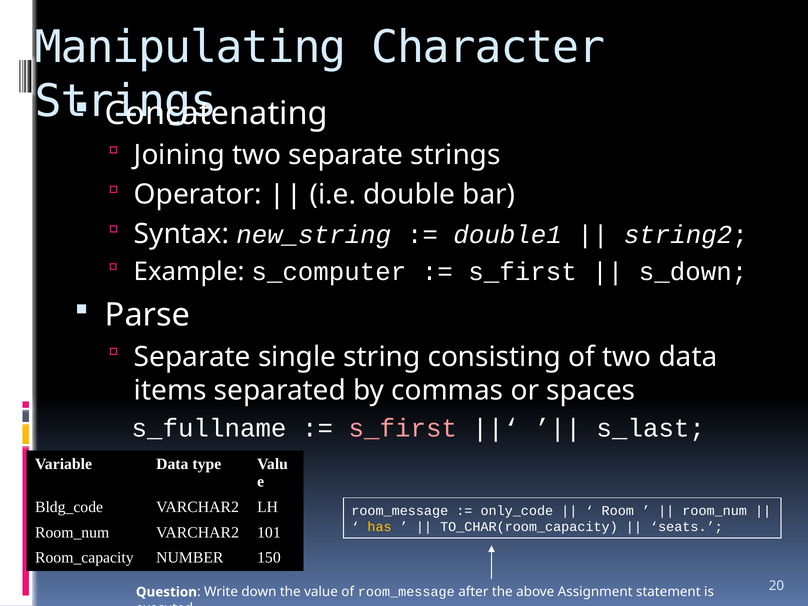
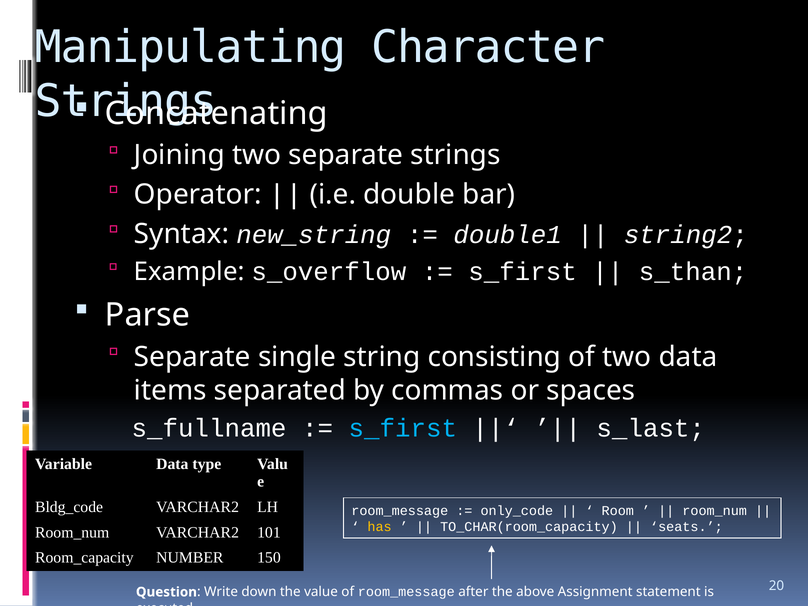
s_computer: s_computer -> s_overflow (329, 272)
s_down: s_down -> s_than (693, 272)
s_first colour: pink -> light blue (403, 428)
